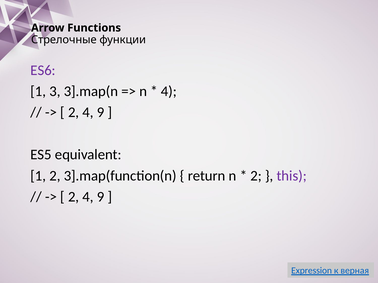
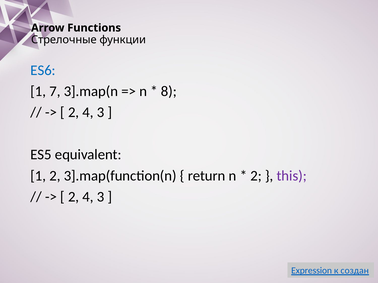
ES6 colour: purple -> blue (43, 70)
3: 3 -> 7 (55, 91)
4: 4 -> 8 (169, 91)
9: 9 -> 3 (101, 113)
9: 9 -> 3 (101, 197)
верная: верная -> создан (355, 271)
